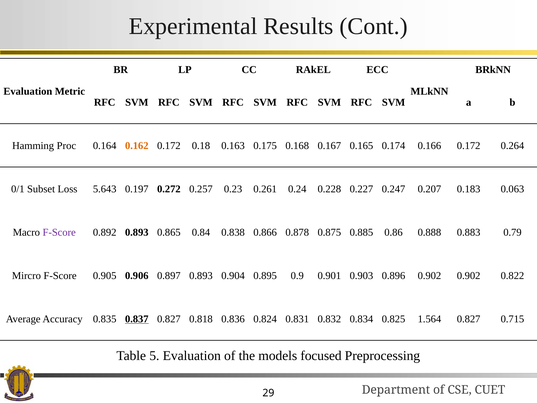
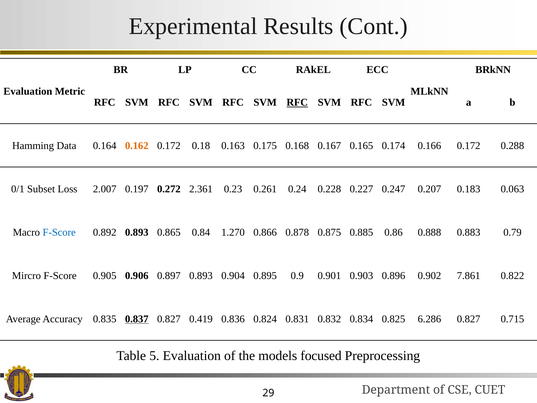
RFC underline: none -> present (297, 102)
Proc: Proc -> Data (66, 146)
0.264: 0.264 -> 0.288 (512, 146)
5.643: 5.643 -> 2.007 (105, 189)
0.257: 0.257 -> 2.361 (201, 189)
F-Score colour: purple -> blue (59, 232)
0.838: 0.838 -> 1.270 (233, 232)
0.902 0.902: 0.902 -> 7.861 (469, 275)
0.818: 0.818 -> 0.419 (201, 319)
1.564: 1.564 -> 6.286 (429, 319)
